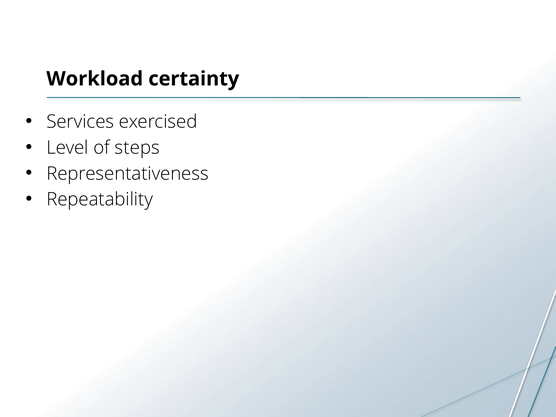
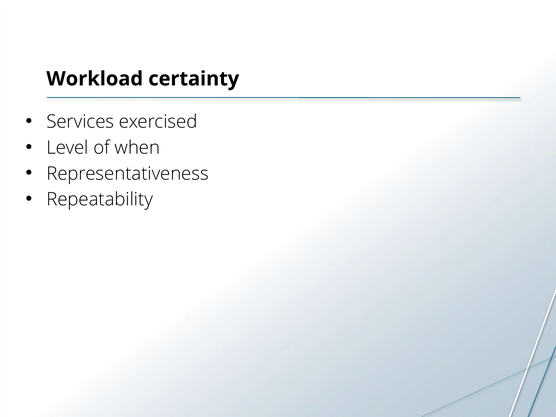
steps: steps -> when (137, 148)
